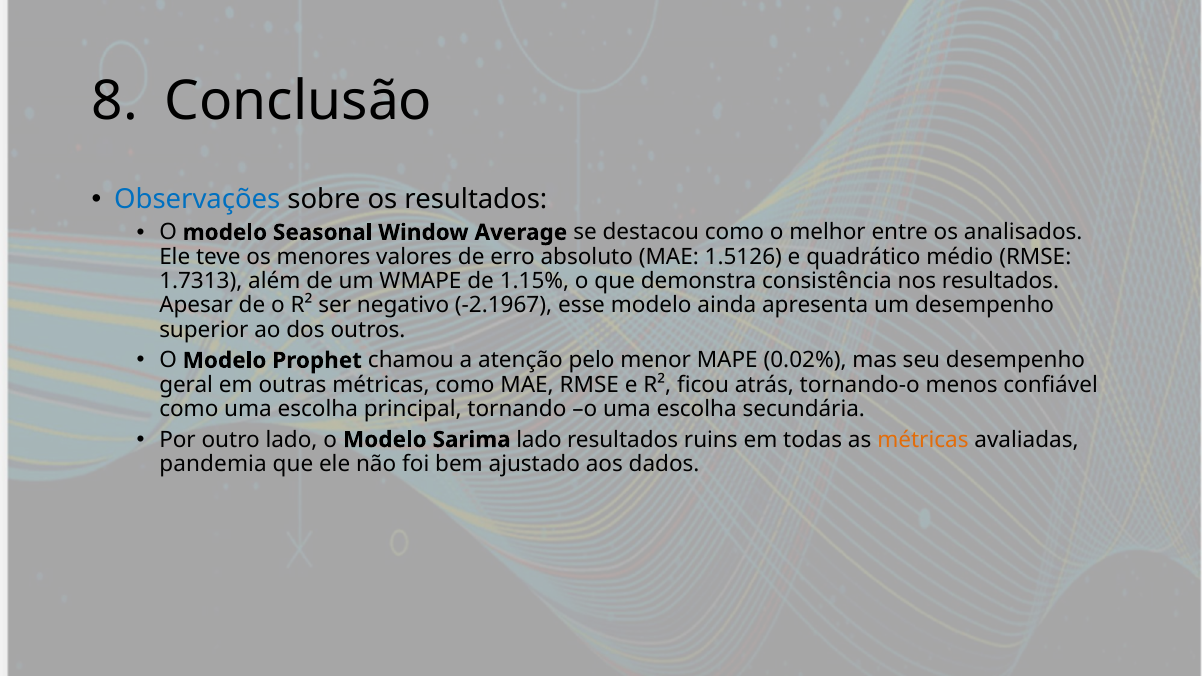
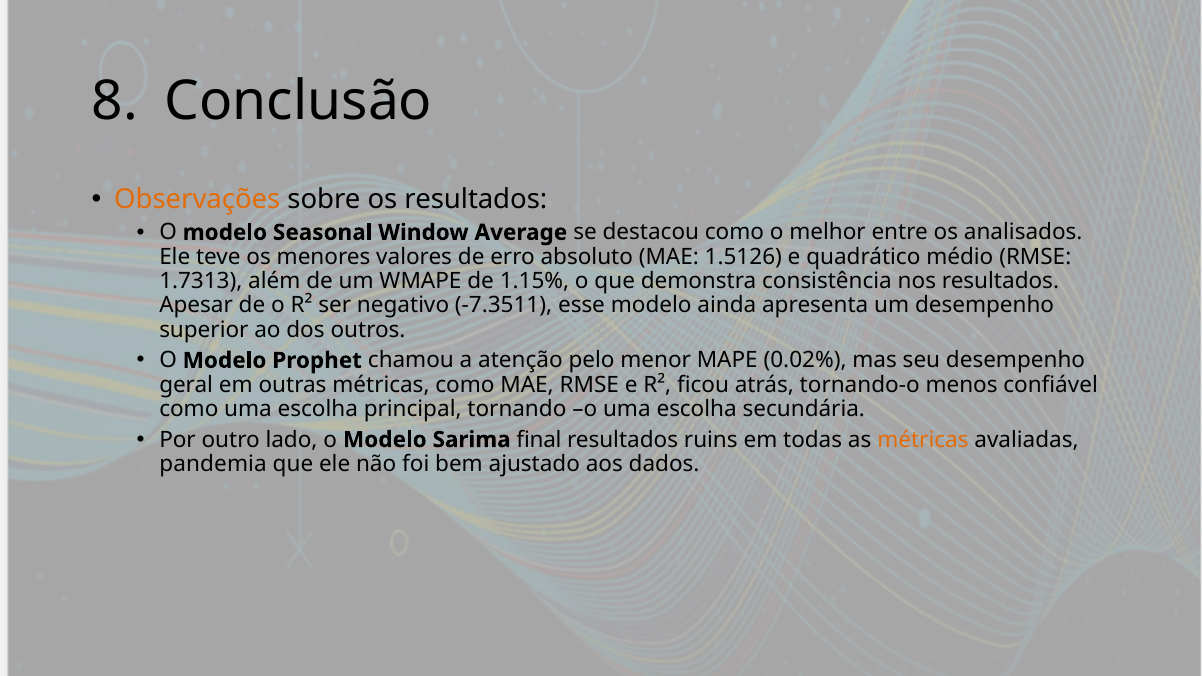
Observações colour: blue -> orange (197, 199)
-2.1967: -2.1967 -> -7.3511 (504, 306)
Sarima lado: lado -> final (539, 440)
